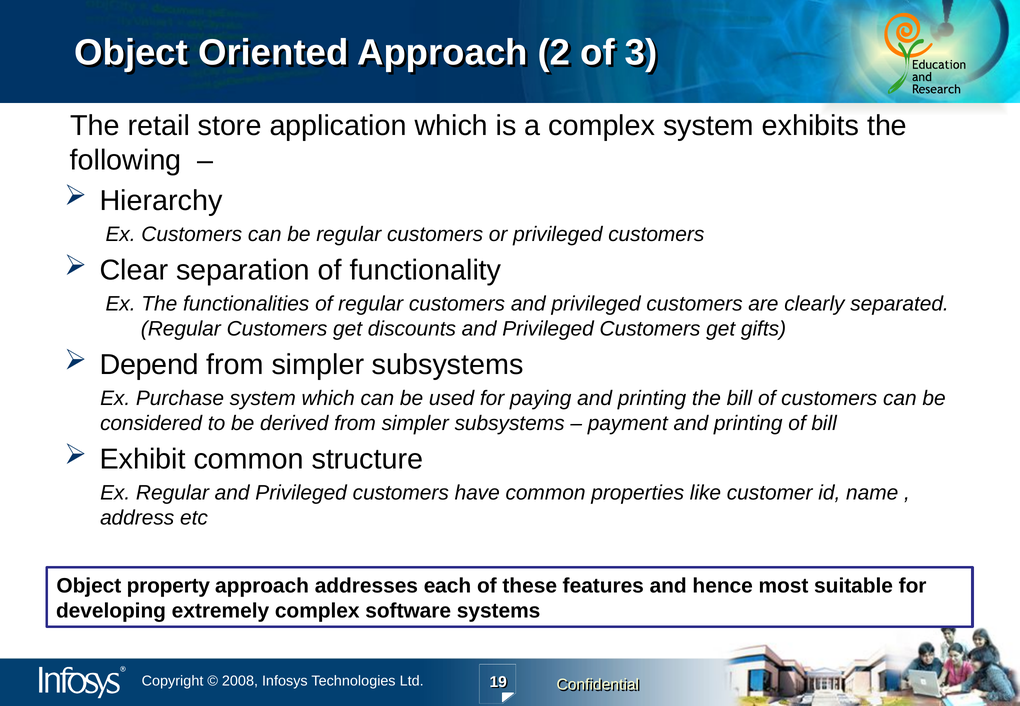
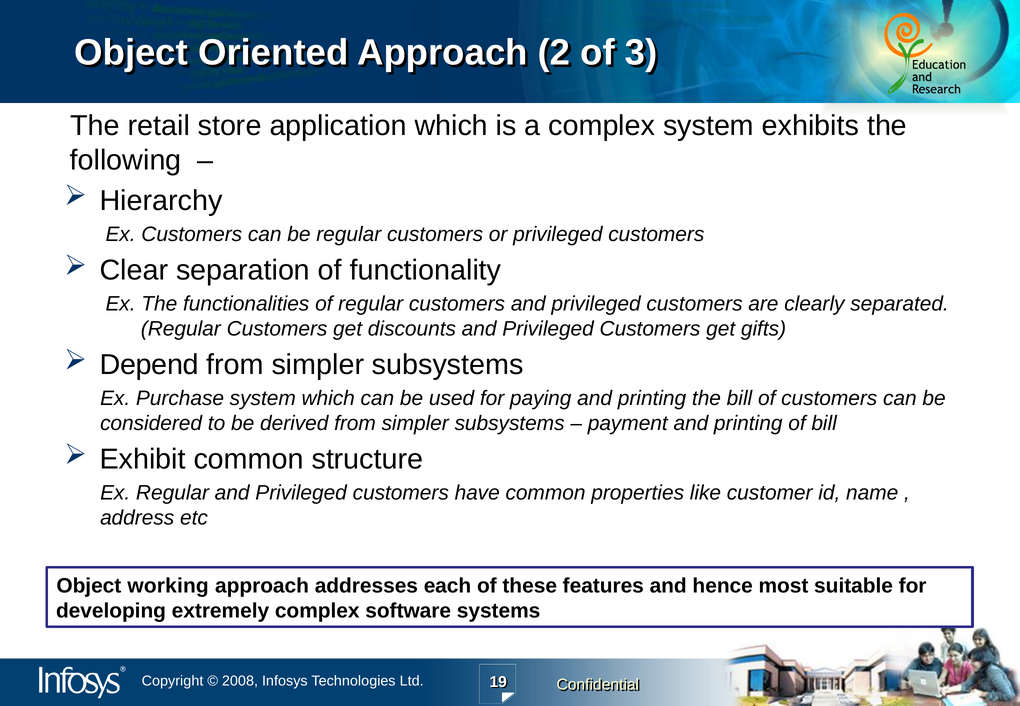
property: property -> working (168, 586)
